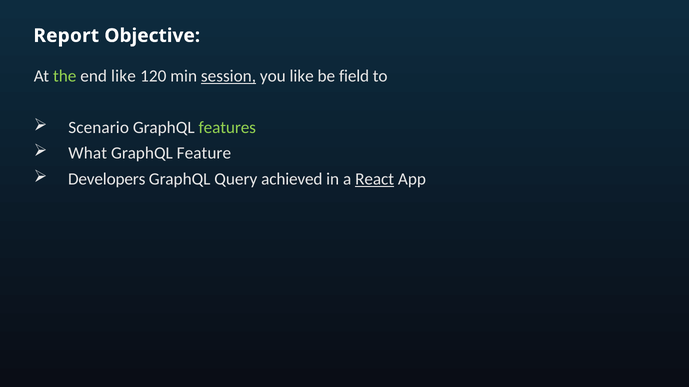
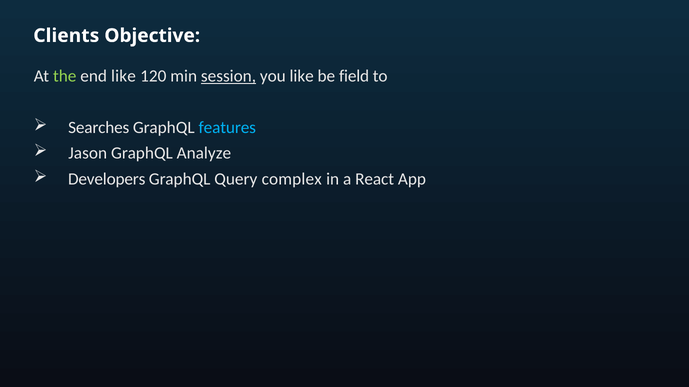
Report: Report -> Clients (66, 36)
Scenario: Scenario -> Searches (99, 128)
features colour: light green -> light blue (227, 128)
What: What -> Jason (88, 153)
Feature: Feature -> Analyze (204, 153)
achieved: achieved -> complex (292, 179)
React underline: present -> none (375, 179)
